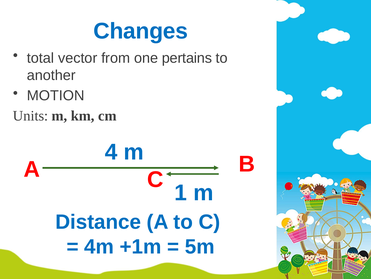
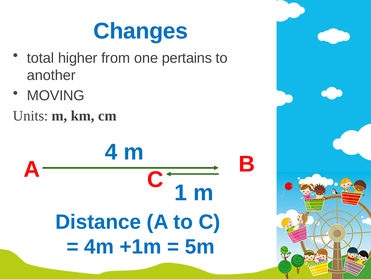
vector: vector -> higher (78, 58)
MOTION: MOTION -> MOVING (56, 95)
